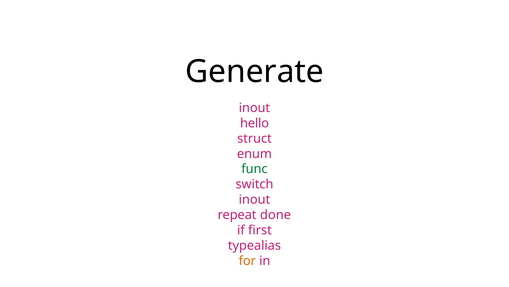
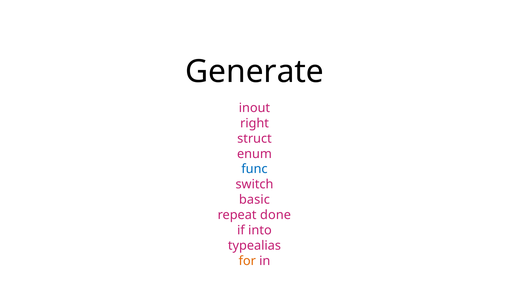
hello: hello -> right (254, 123)
func colour: green -> blue (254, 169)
inout: inout -> basic (254, 199)
first: first -> into (260, 230)
